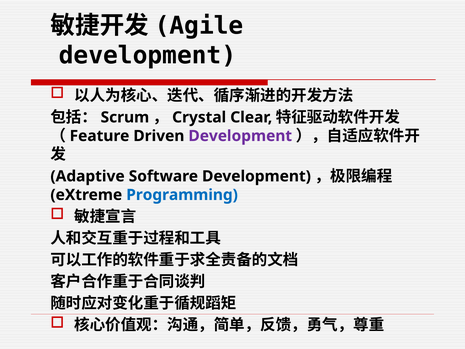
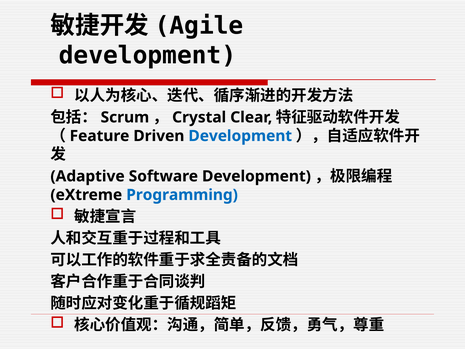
Development colour: purple -> blue (240, 136)
